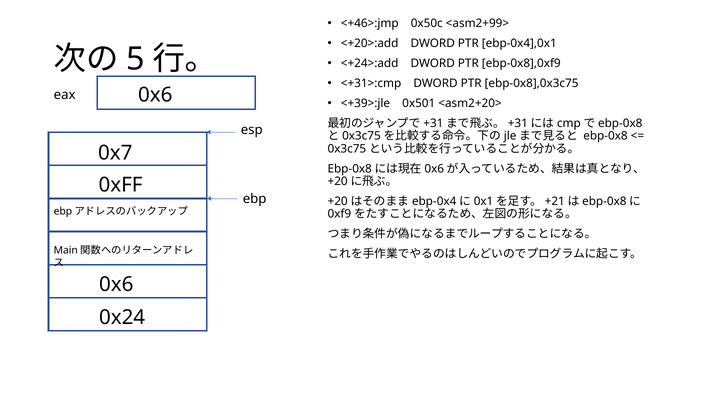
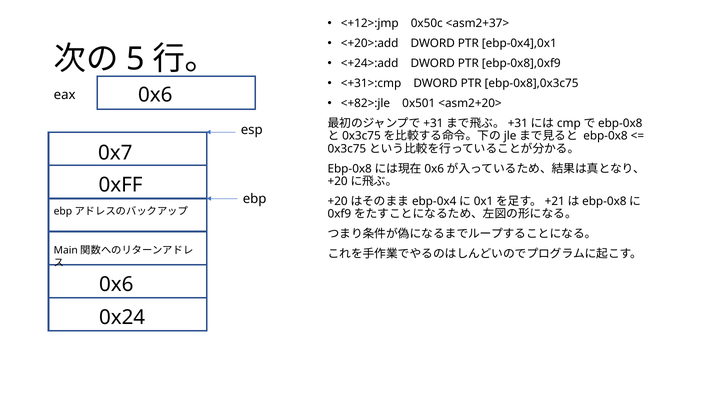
<+46>:jmp: <+46>:jmp -> <+12>:jmp (370, 23)
<asm2+99>: <asm2+99> -> <asm2+37> (477, 23)
<+39>:jle: <+39>:jle -> <+82>:jle (365, 103)
